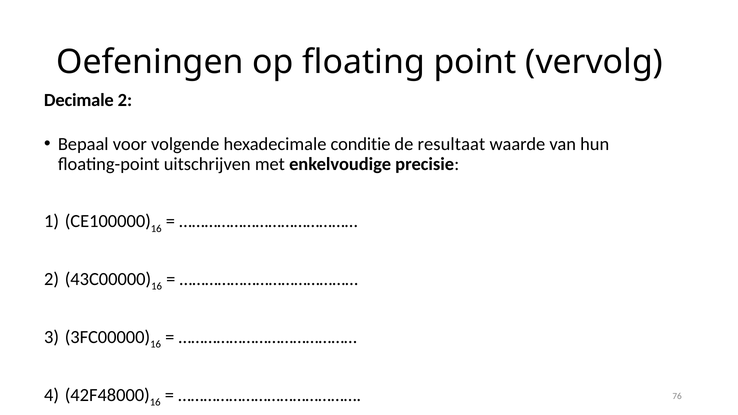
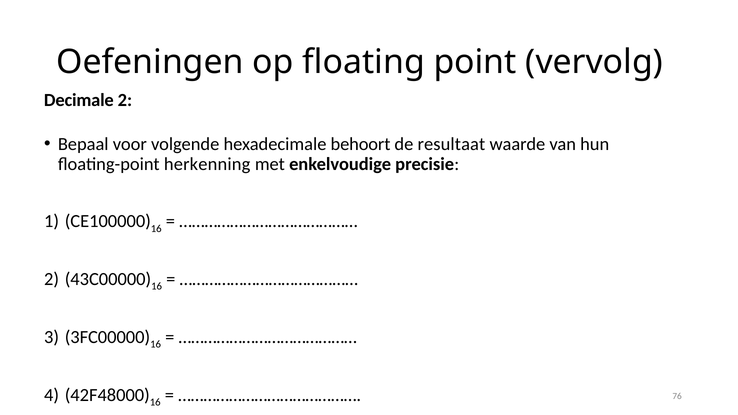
conditie: conditie -> behoort (360, 144)
uitschrijven: uitschrijven -> herkenning (207, 164)
